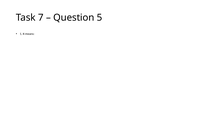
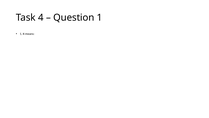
7: 7 -> 4 (41, 18)
Question 5: 5 -> 1 (100, 18)
